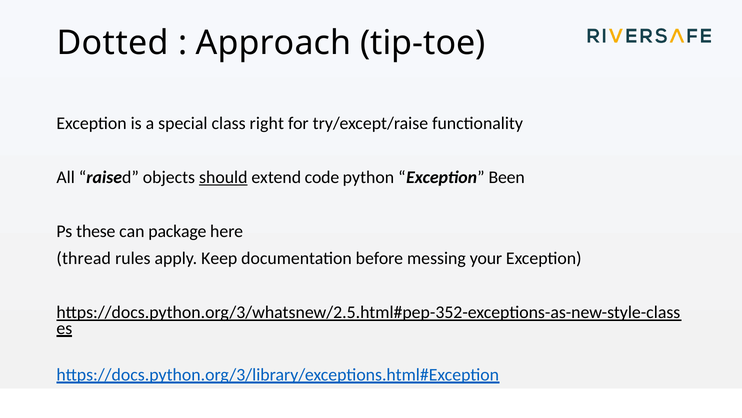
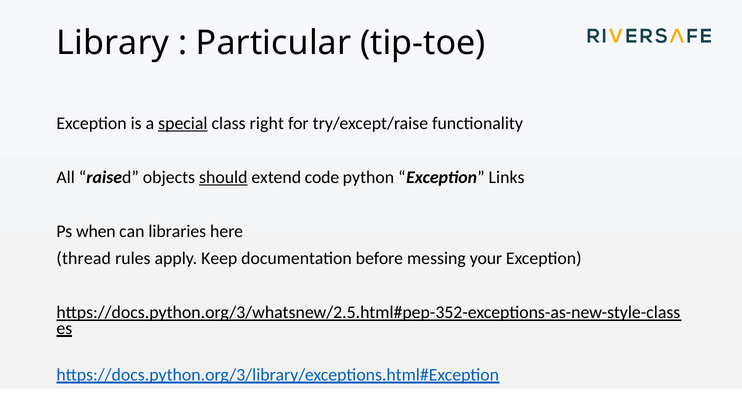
Dotted: Dotted -> Library (113, 43)
Approach: Approach -> Particular (274, 43)
special underline: none -> present (183, 123)
Been: Been -> Links (507, 177)
these: these -> when (96, 231)
package: package -> libraries (177, 231)
